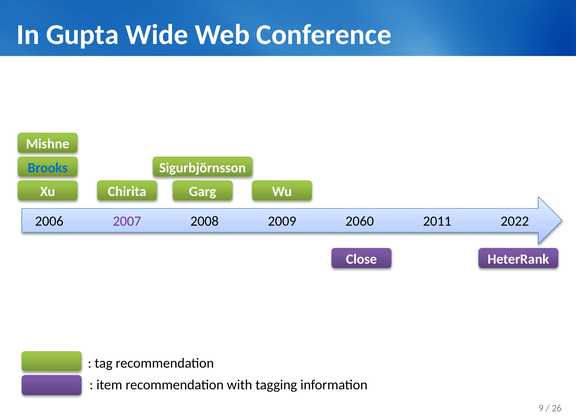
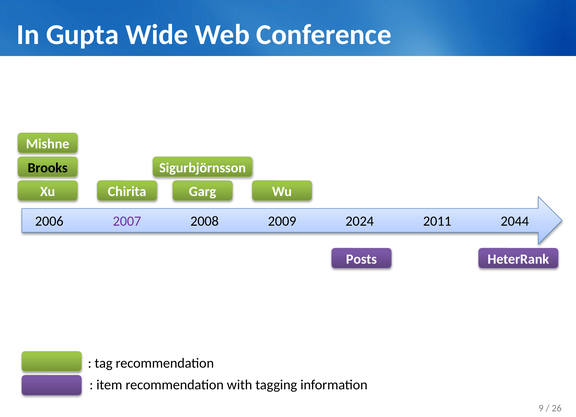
Brooks colour: blue -> black (48, 168)
2060: 2060 -> 2024 (360, 221)
2022: 2022 -> 2044 (515, 221)
Close: Close -> Posts (361, 259)
